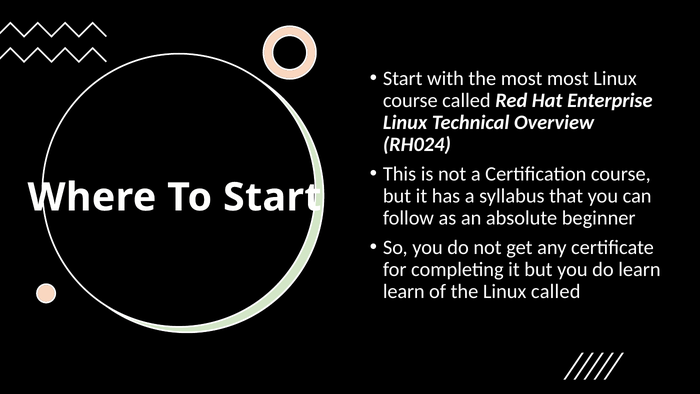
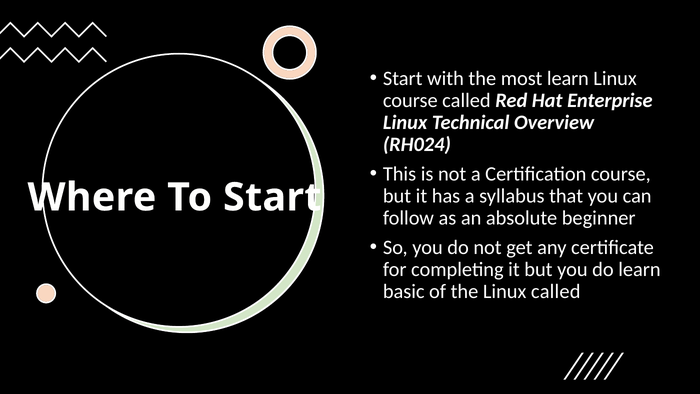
most most: most -> learn (568, 78)
learn: learn -> basic (404, 291)
